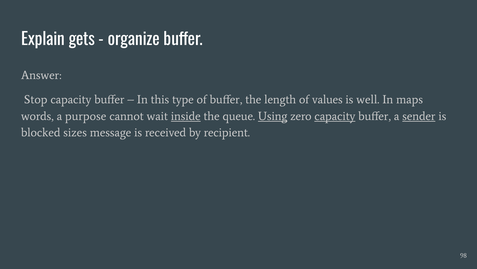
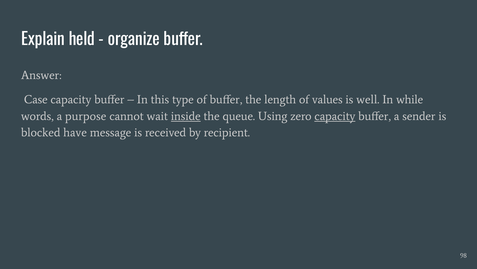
gets: gets -> held (82, 40)
Stop: Stop -> Case (36, 99)
maps: maps -> while (410, 99)
Using underline: present -> none (273, 116)
sender underline: present -> none (419, 116)
sizes: sizes -> have (75, 132)
